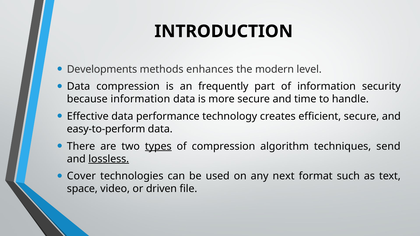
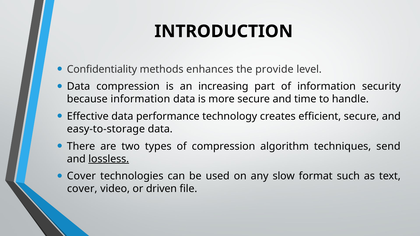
Developments: Developments -> Confidentiality (102, 69)
modern: modern -> provide (274, 69)
frequently: frequently -> increasing (223, 87)
easy-to-perform: easy-to-perform -> easy-to-storage (106, 129)
types underline: present -> none (158, 146)
next: next -> slow (284, 176)
space: space -> cover (82, 189)
